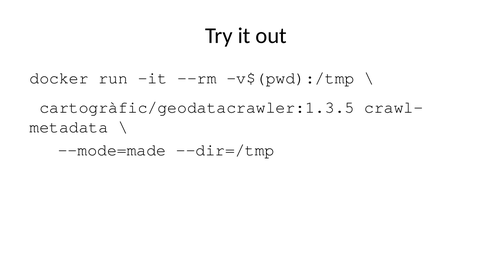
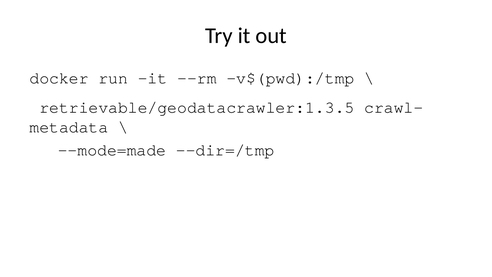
cartogràfic/geodatacrawler:1.3.5: cartogràfic/geodatacrawler:1.3.5 -> retrievable/geodatacrawler:1.3.5 (197, 107)
